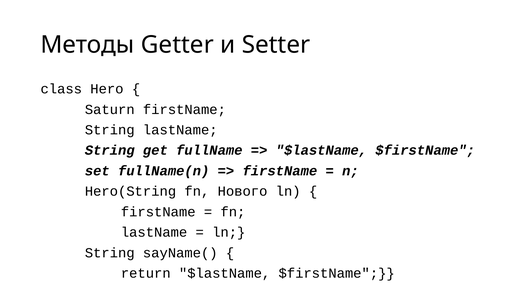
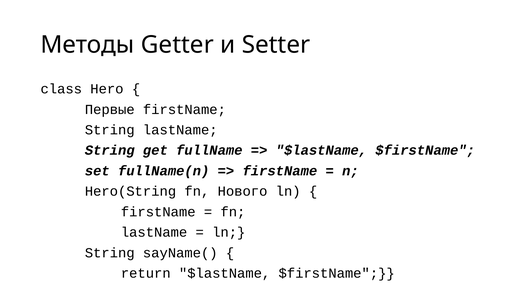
Saturn: Saturn -> Первые (110, 110)
